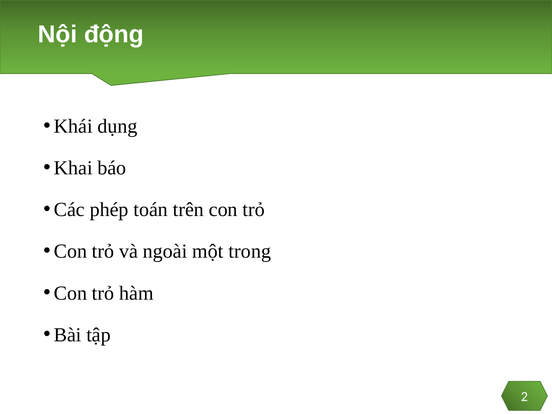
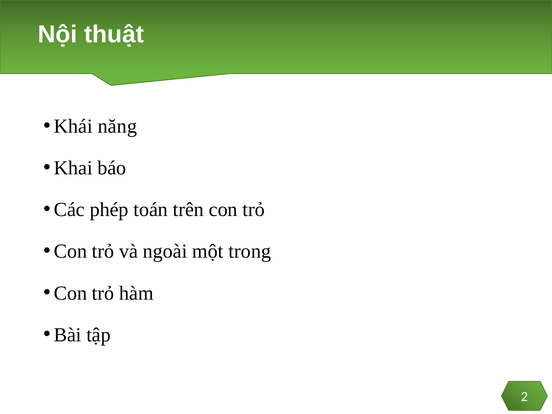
động: động -> thuật (114, 34)
dụng: dụng -> năng (117, 126)
